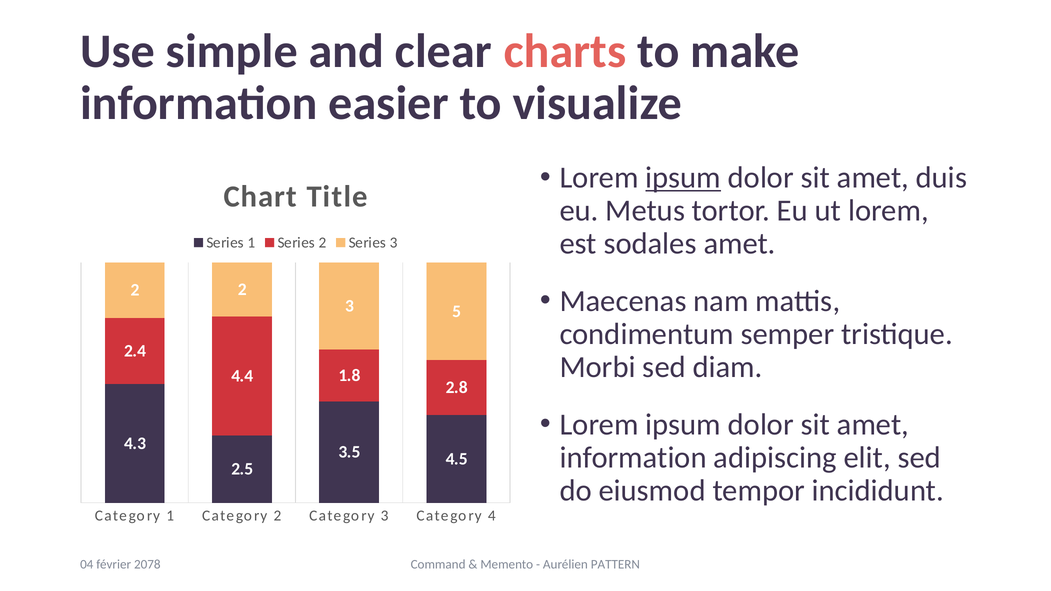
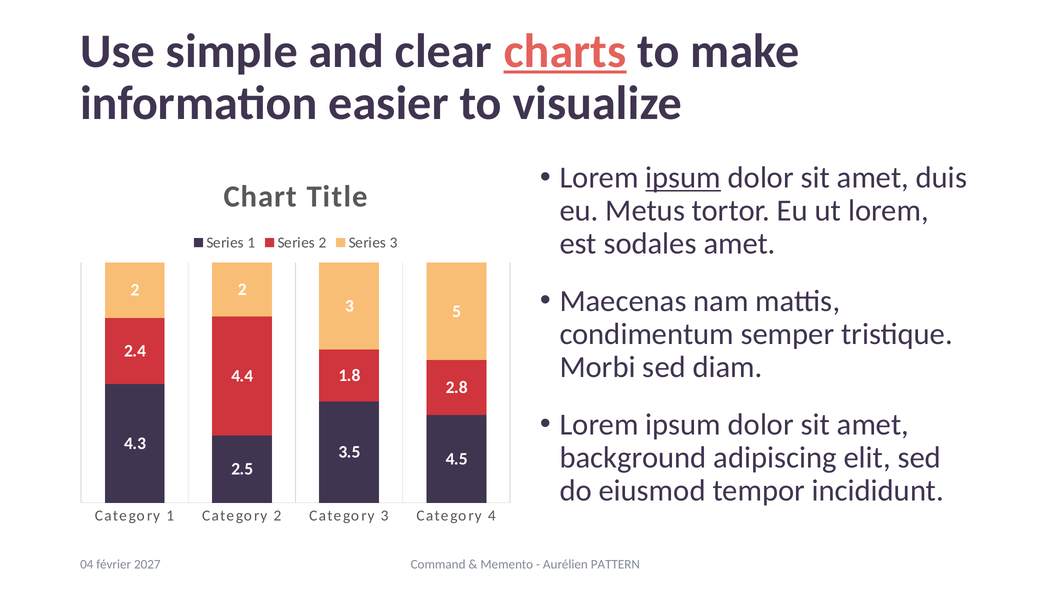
charts underline: none -> present (565, 51)
information: information -> background (633, 458)
2078: 2078 -> 2027 (147, 565)
